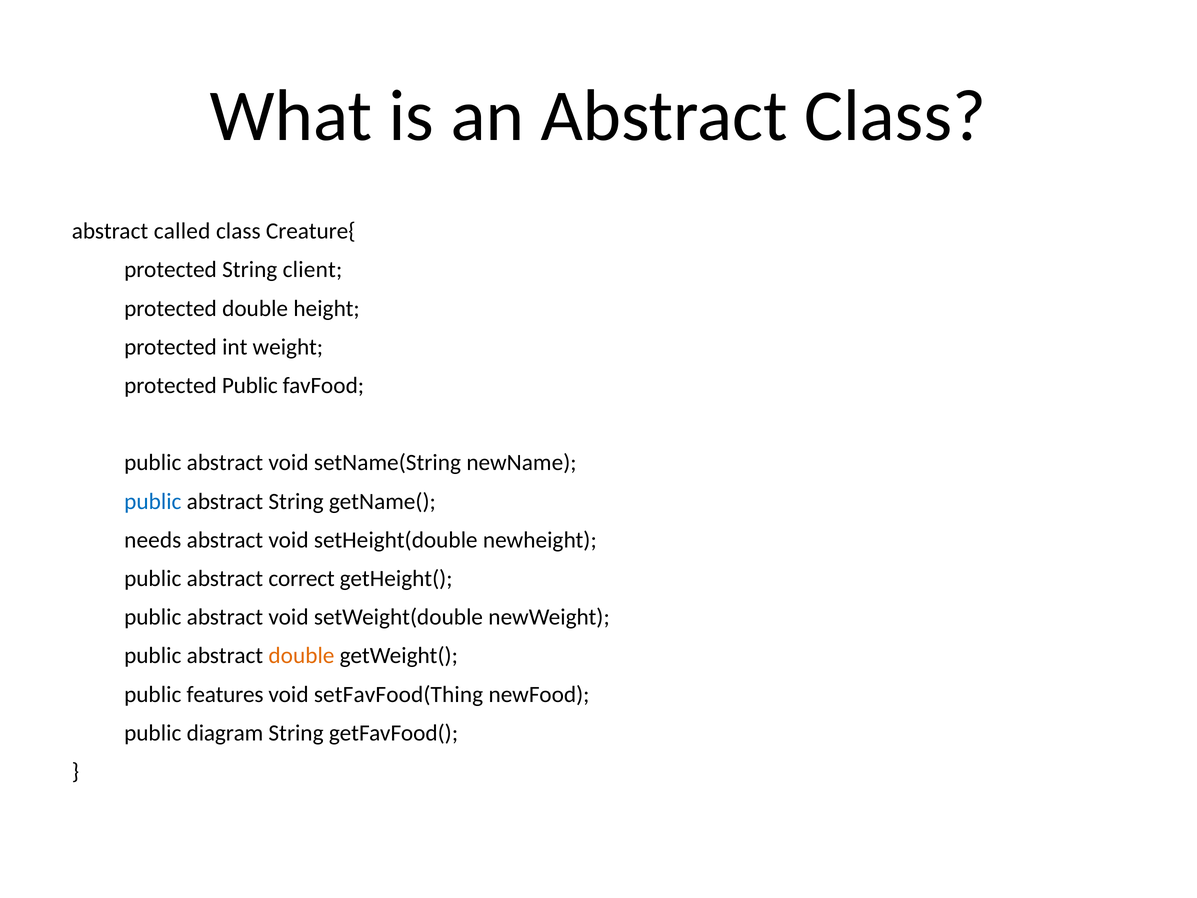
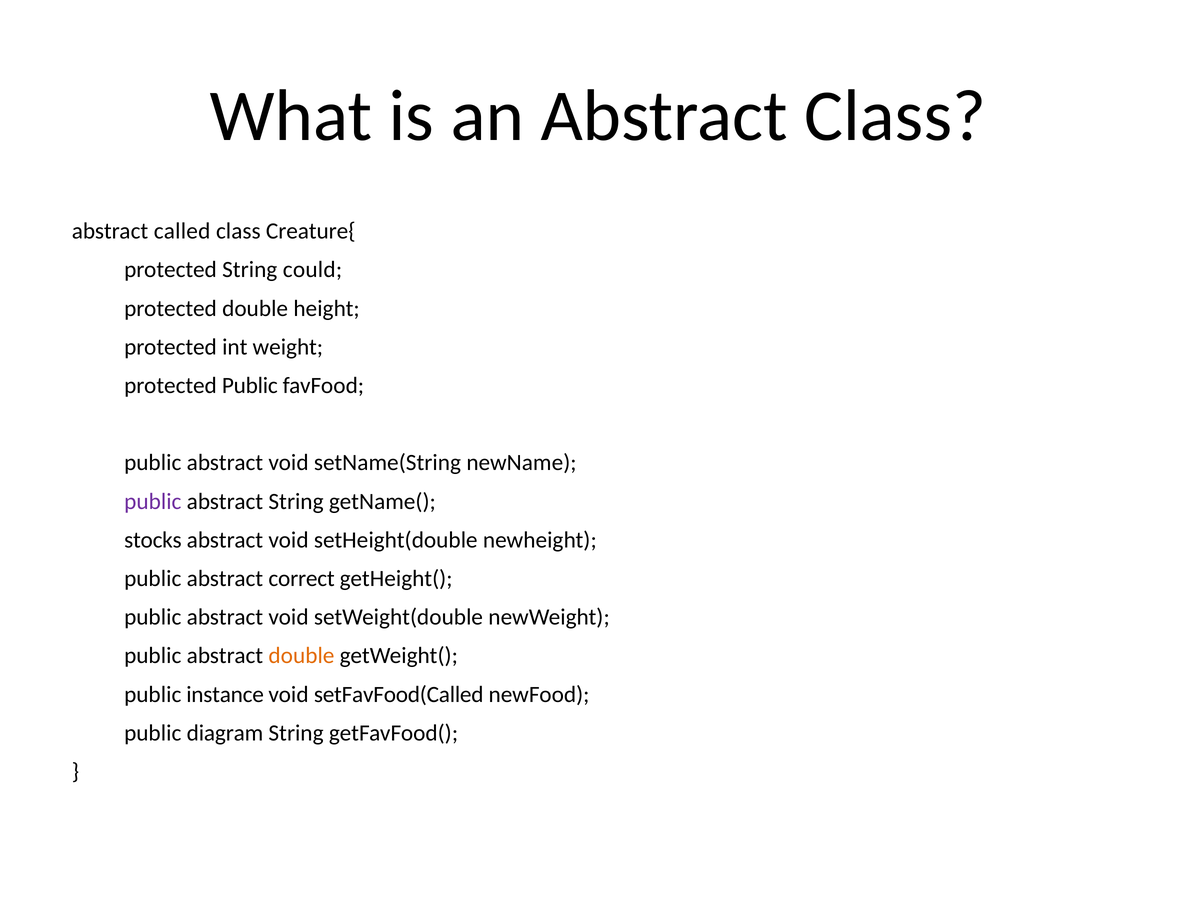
client: client -> could (312, 270)
public colour: blue -> purple (153, 501)
needs: needs -> stocks (153, 540)
features: features -> instance (225, 694)
setFavFood(Thing: setFavFood(Thing -> setFavFood(Called (399, 694)
